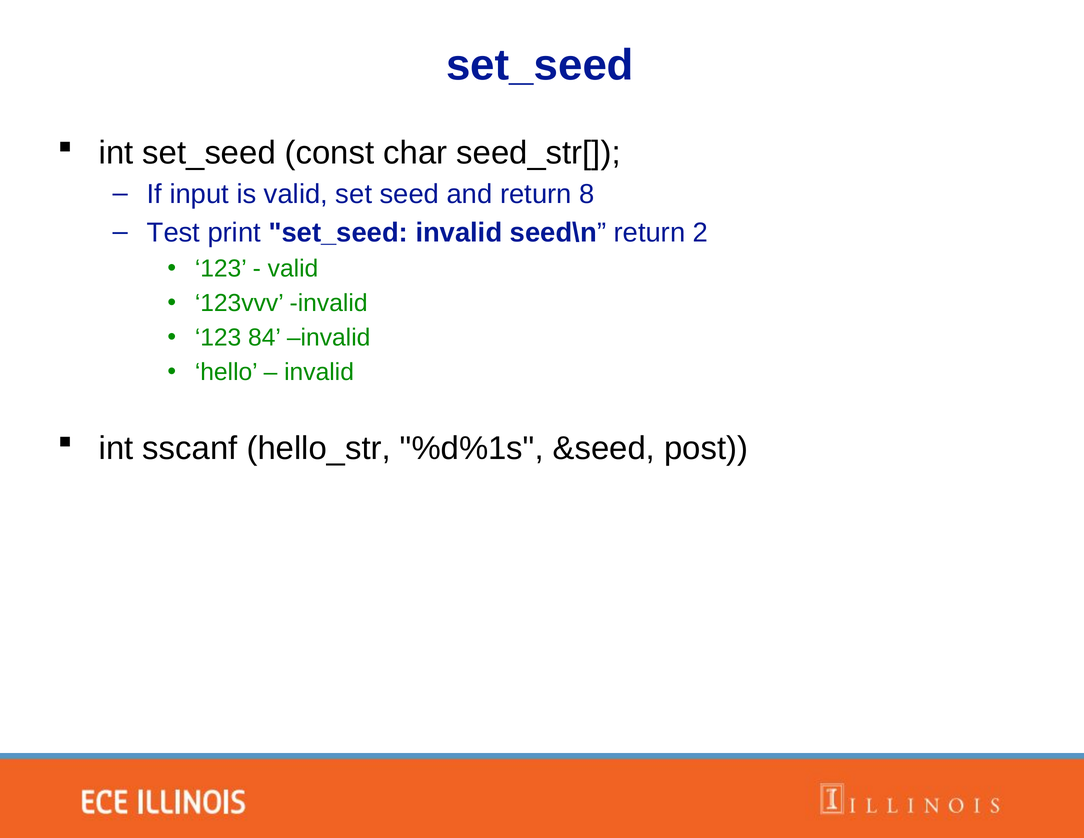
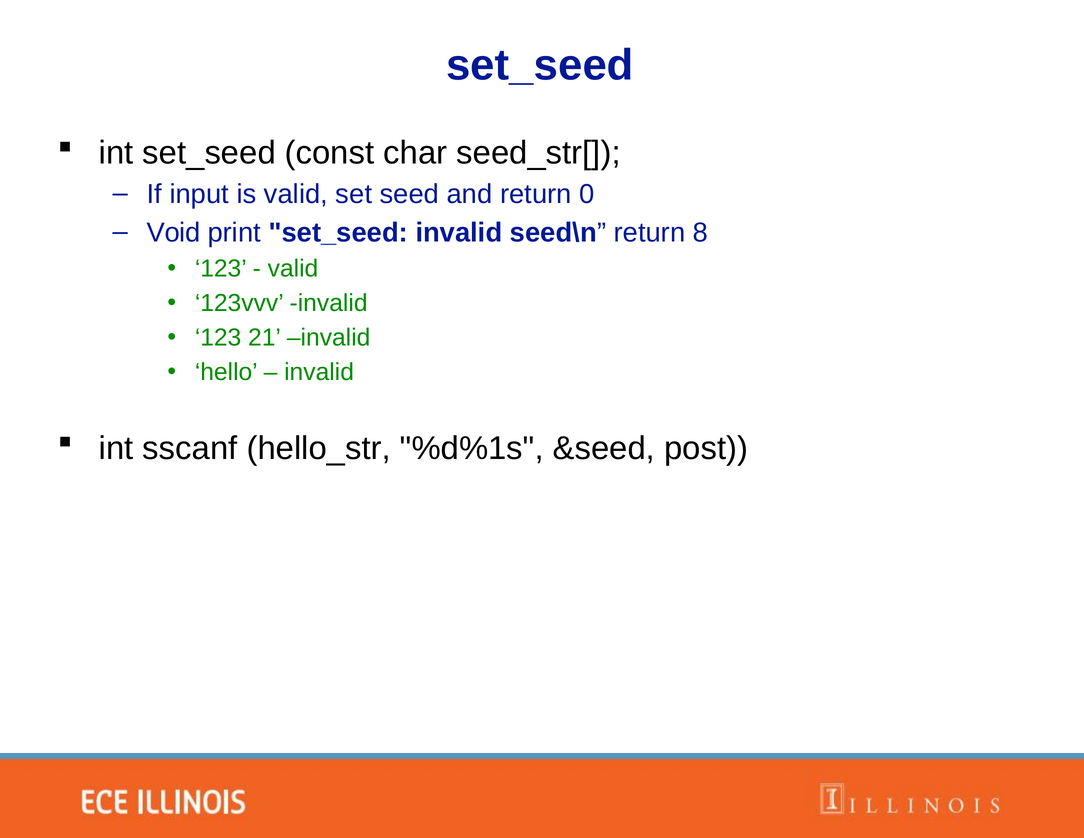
8: 8 -> 0 (587, 194)
Test: Test -> Void (174, 233)
2: 2 -> 8 (701, 233)
84: 84 -> 21 (265, 338)
